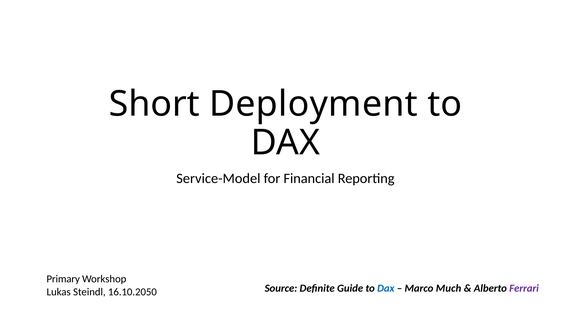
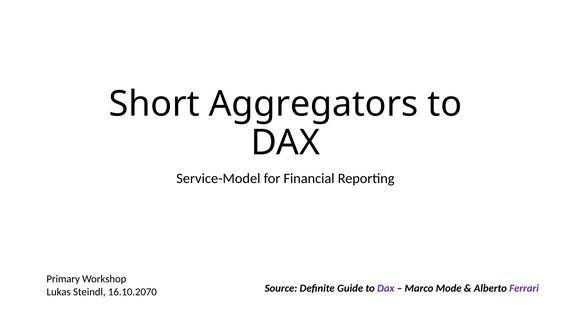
Deployment: Deployment -> Aggregators (314, 104)
16.10.2050: 16.10.2050 -> 16.10.2070 (132, 292)
Dax colour: blue -> purple (386, 288)
Much: Much -> Mode (449, 288)
